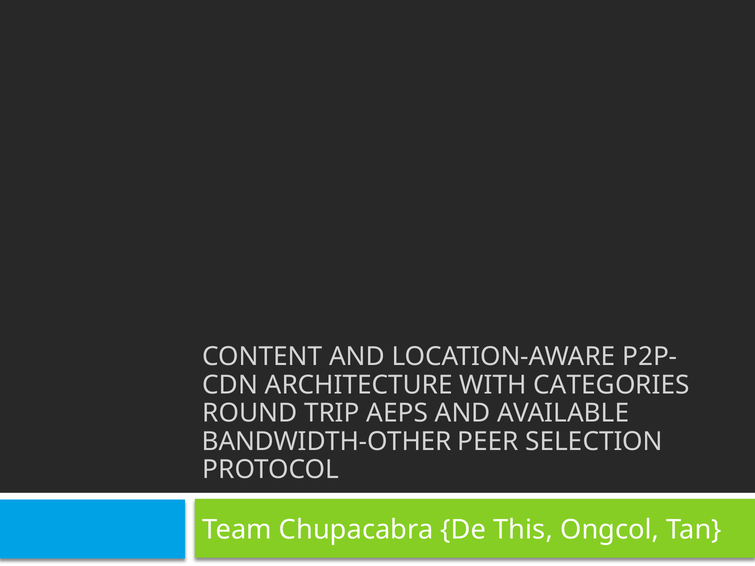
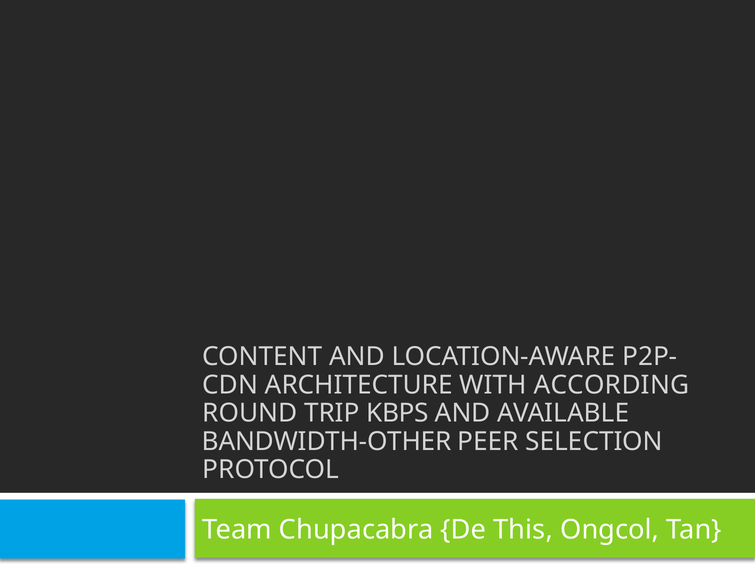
CATEGORIES: CATEGORIES -> ACCORDING (611, 385)
AEPS: AEPS -> KBPS (397, 413)
